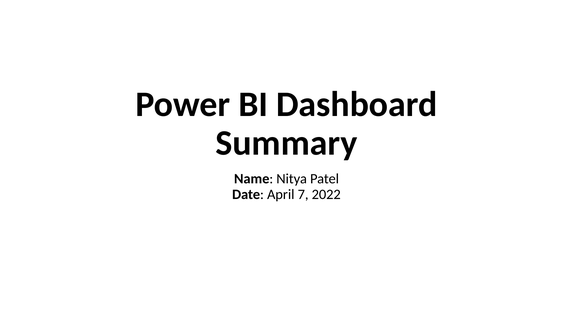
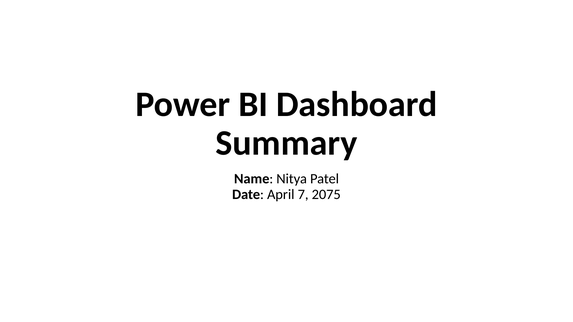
2022: 2022 -> 2075 (326, 195)
